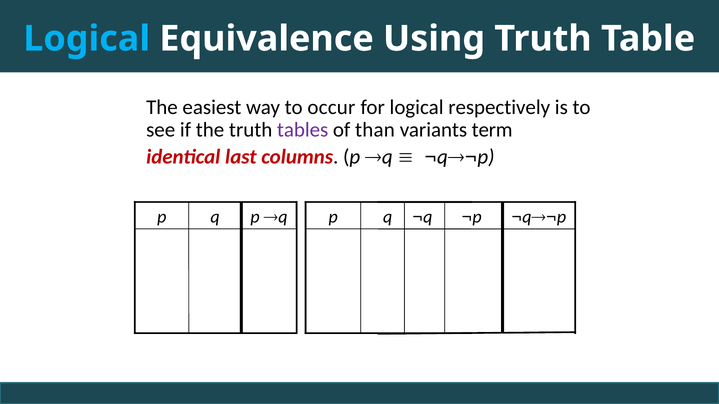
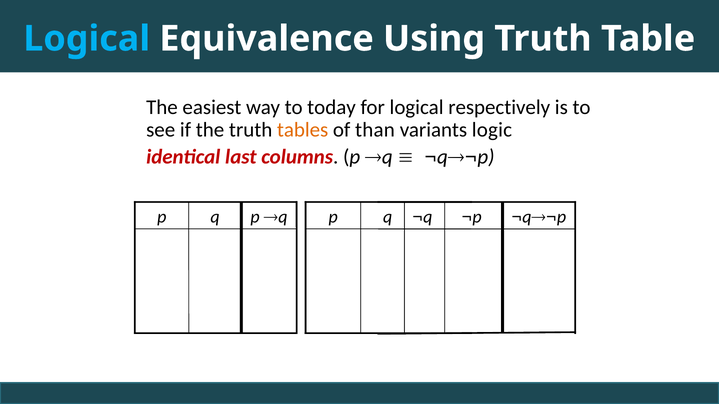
occur: occur -> today (332, 107)
tables colour: purple -> orange (303, 130)
term: term -> logic (492, 130)
